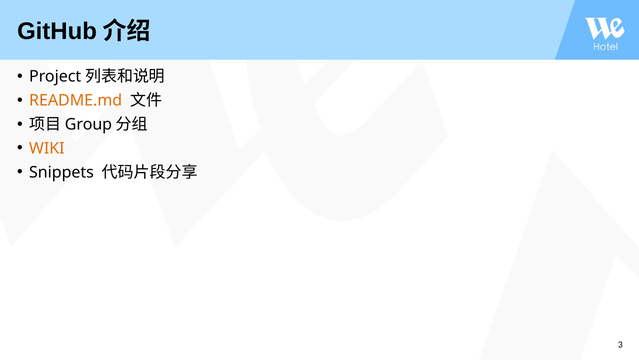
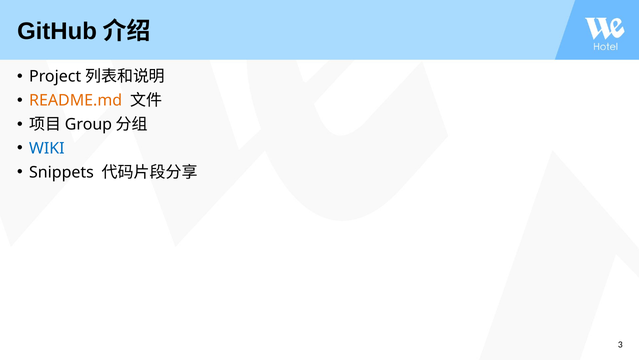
WIKI colour: orange -> blue (47, 148)
